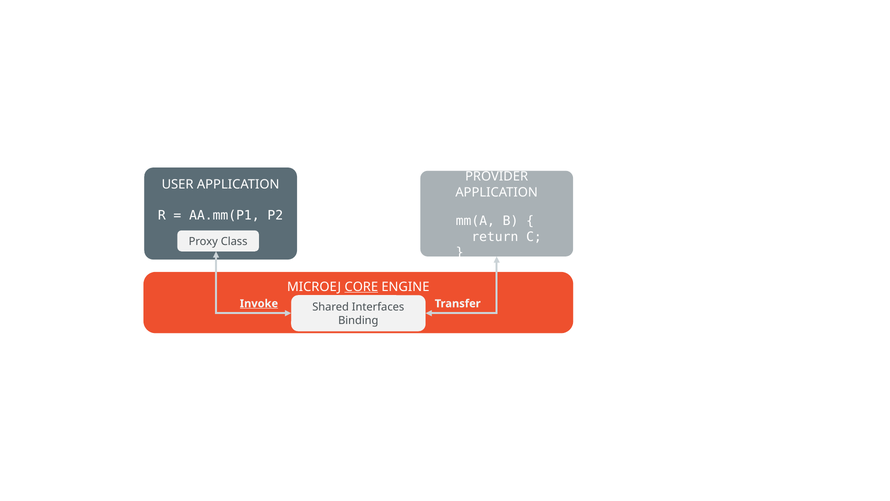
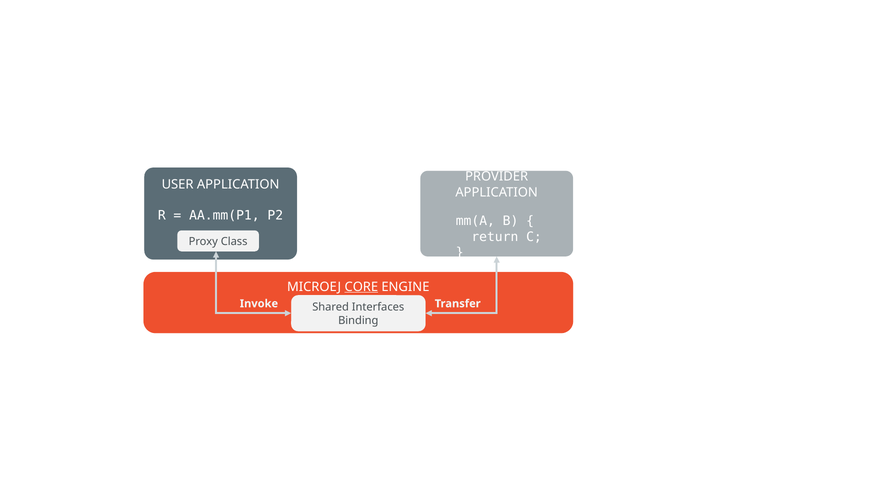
Invoke underline: present -> none (259, 303)
